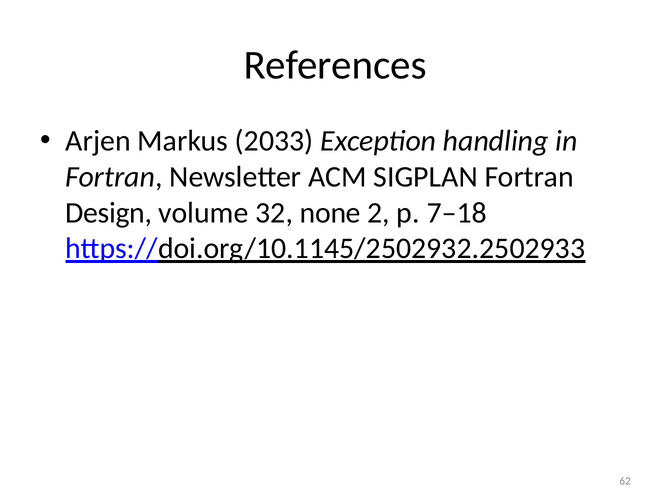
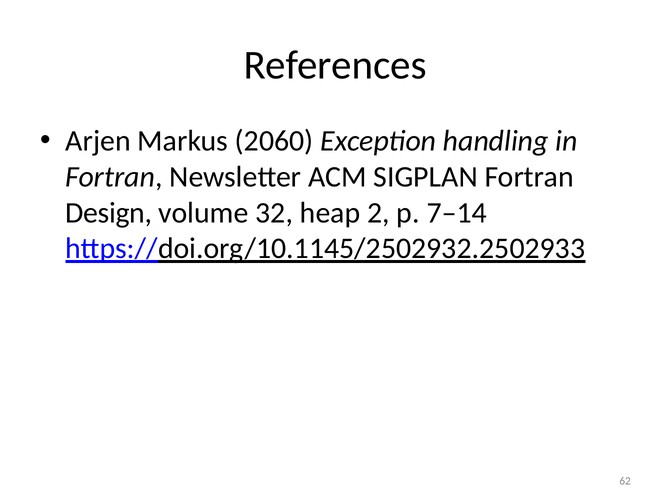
2033: 2033 -> 2060 (274, 141)
none: none -> heap (330, 212)
7‒18: 7‒18 -> 7‒14 (457, 212)
